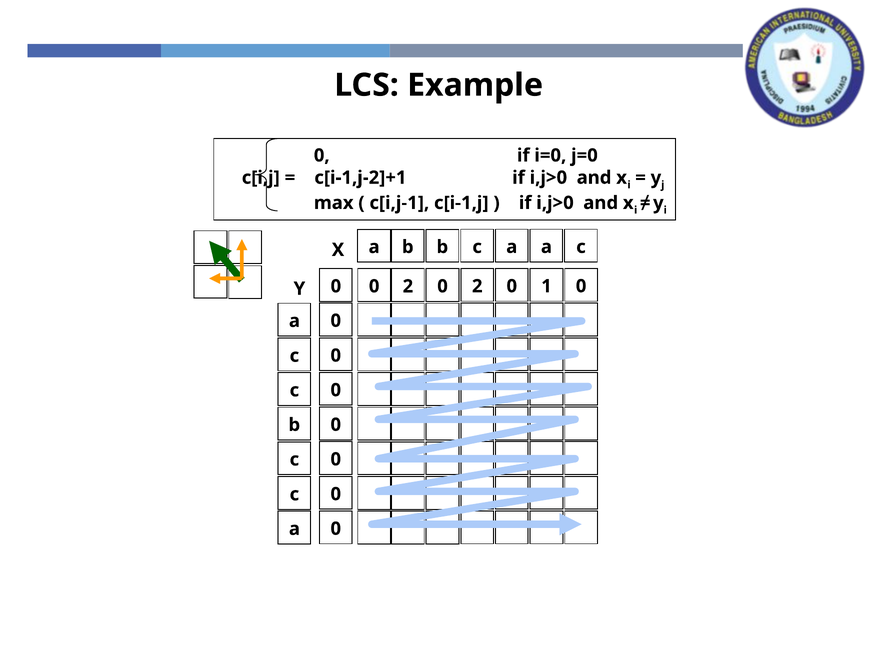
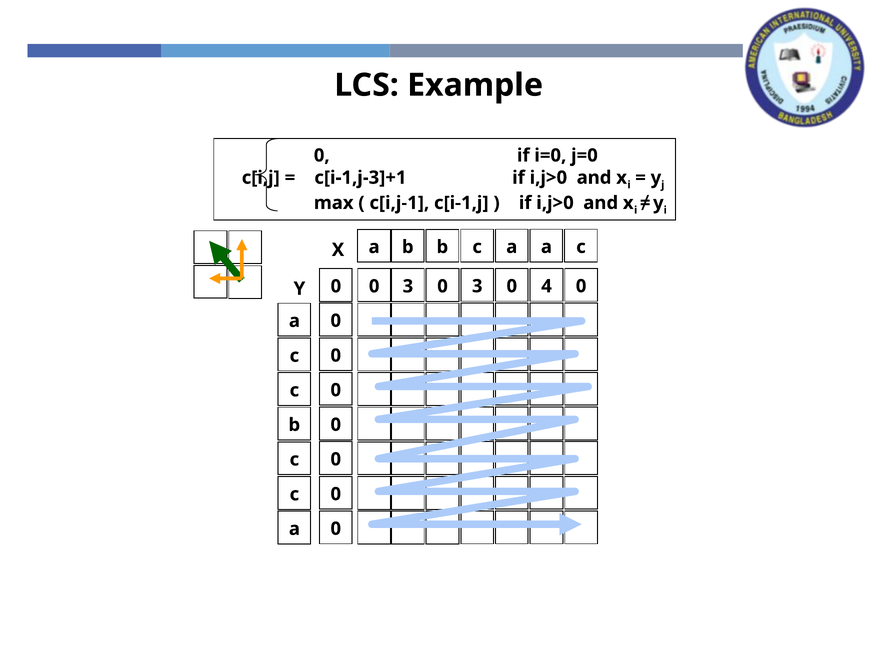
c[i-1,j-2]+1: c[i-1,j-2]+1 -> c[i-1,j-3]+1 (360, 178)
0 0 2: 2 -> 3 (408, 286)
2: 2 -> 3 (477, 286)
1: 1 -> 4 (547, 286)
